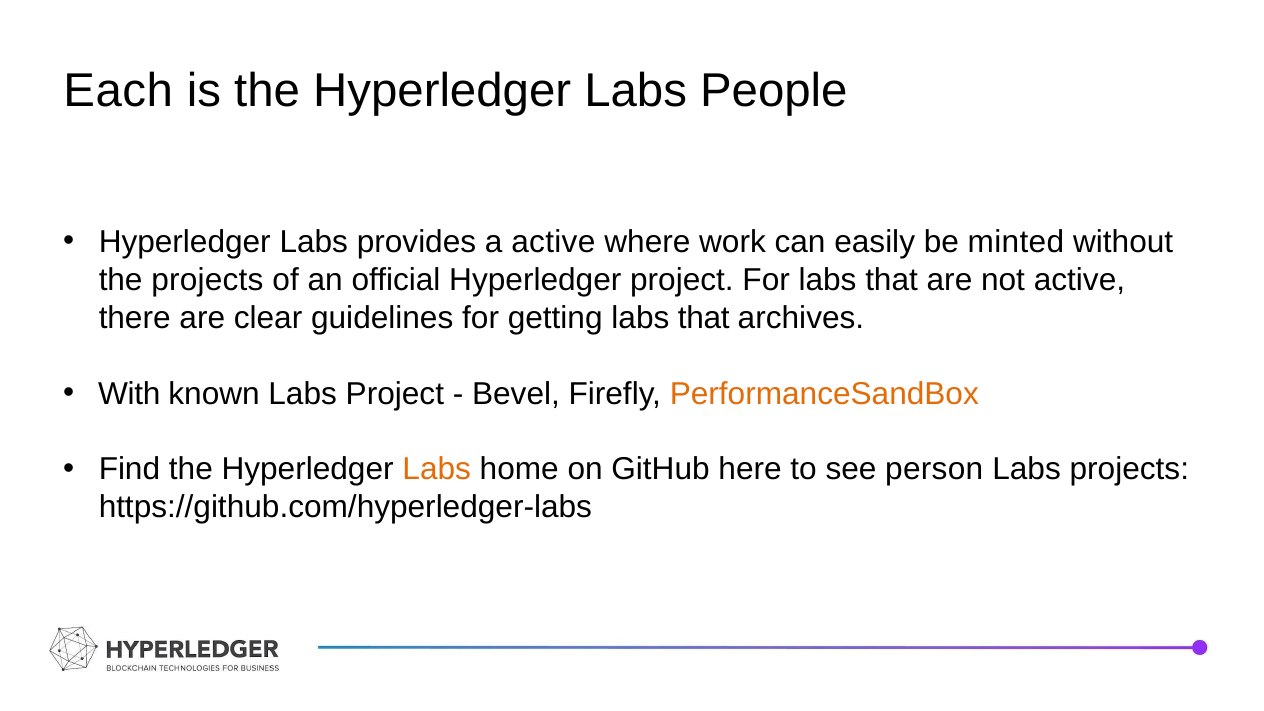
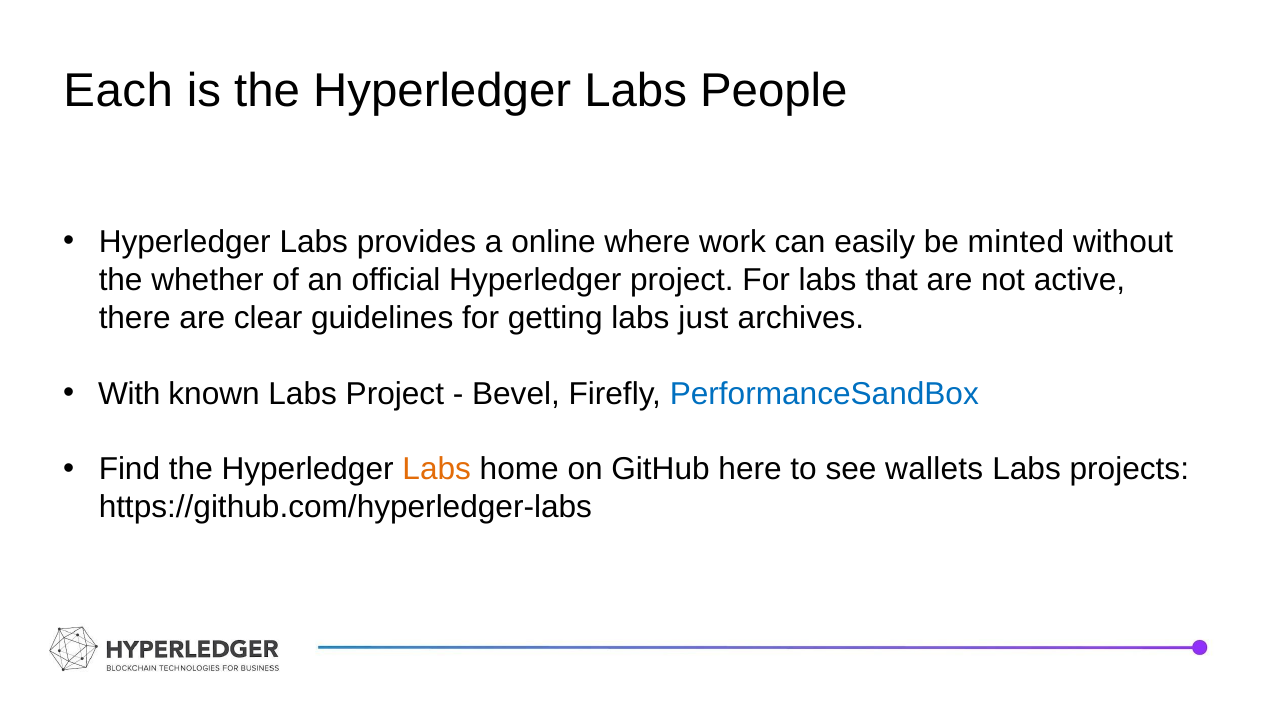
a active: active -> online (553, 242)
the projects: projects -> whether (208, 280)
getting labs that: that -> just (703, 318)
PerformanceSandBox colour: orange -> blue (824, 394)
person: person -> wallets (934, 469)
